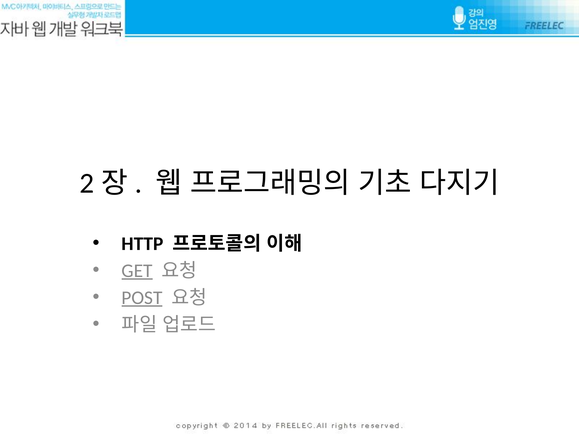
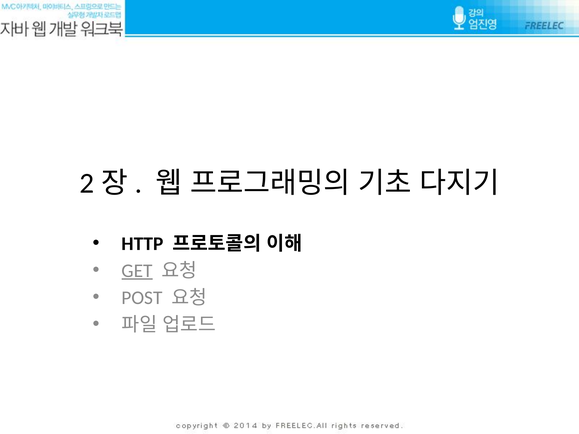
POST underline: present -> none (142, 298)
